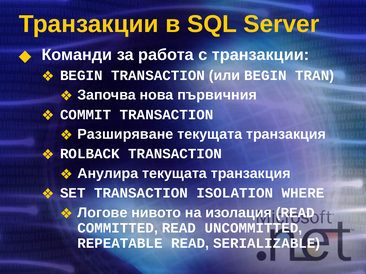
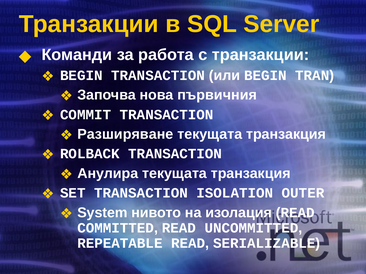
WHERE: WHERE -> OUTER (303, 193)
Логове: Логове -> System (102, 213)
